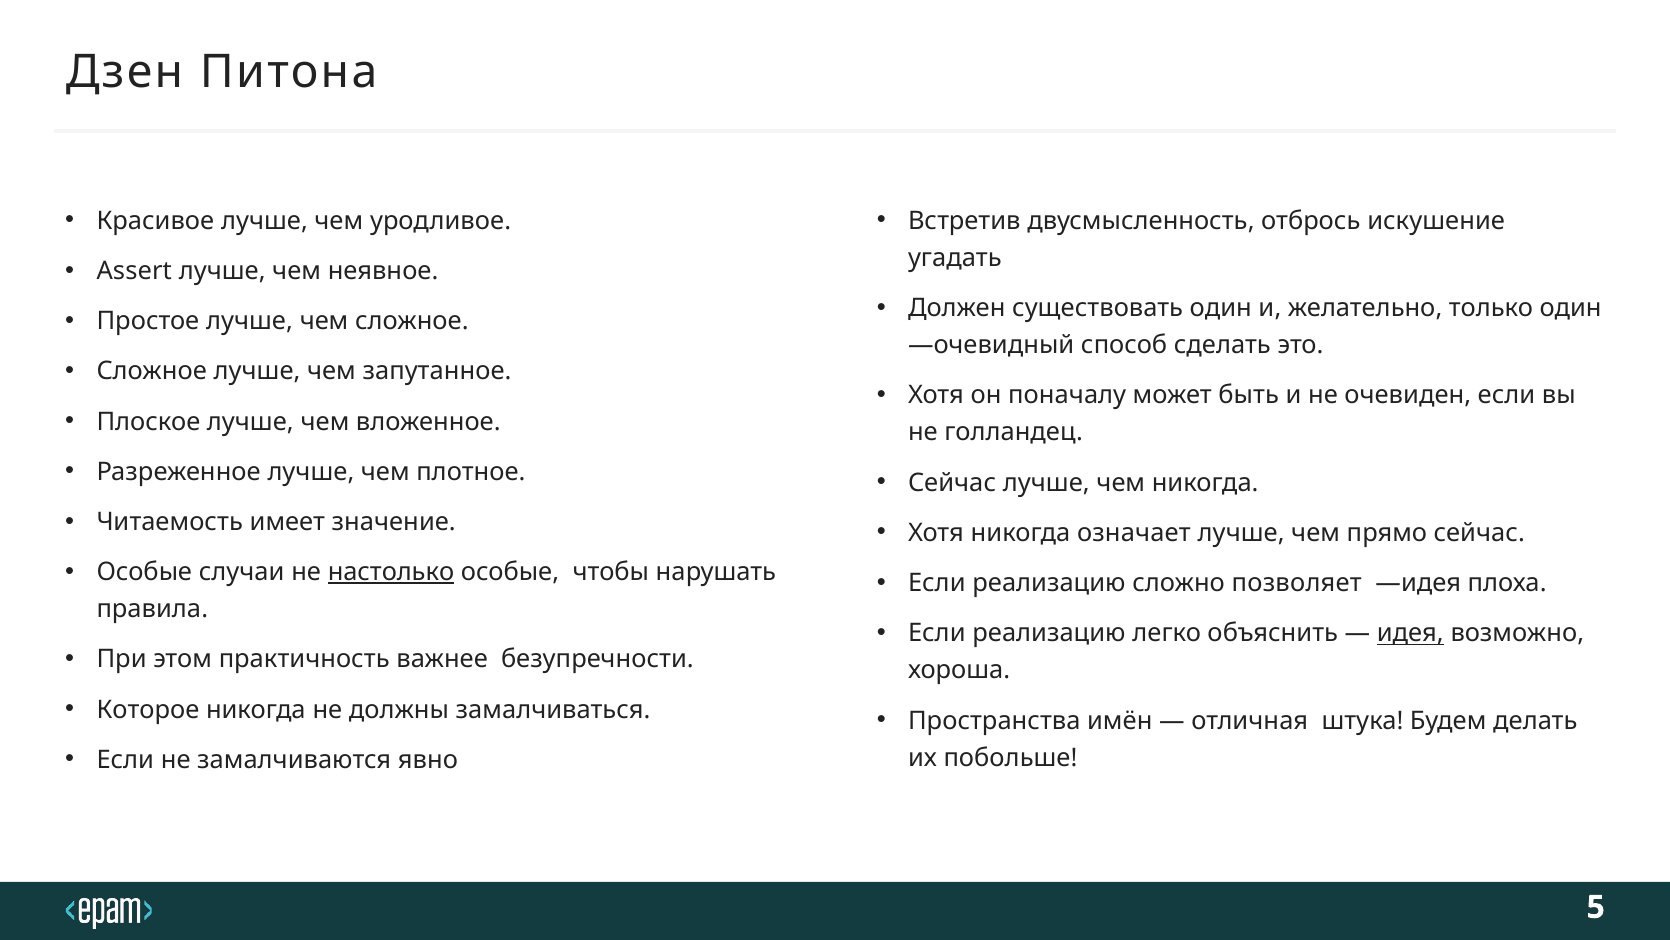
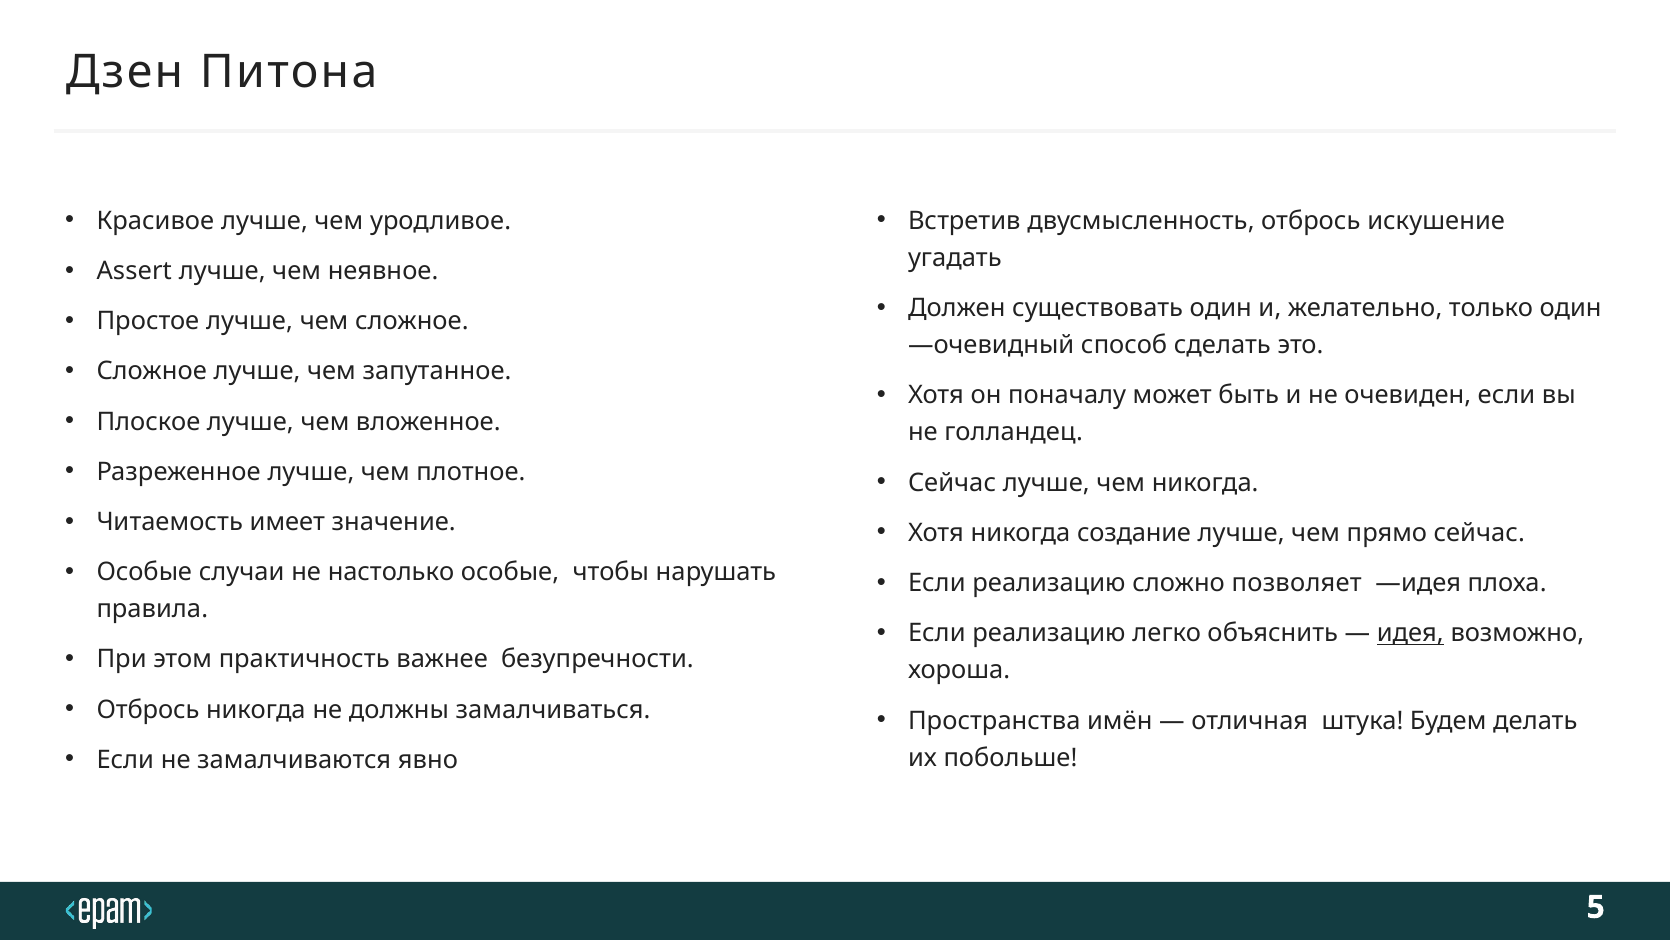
означает: означает -> создание (1134, 533)
настолько underline: present -> none (391, 572)
Которое: Которое -> Отбрось (148, 709)
